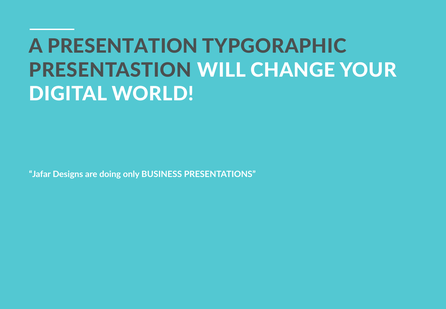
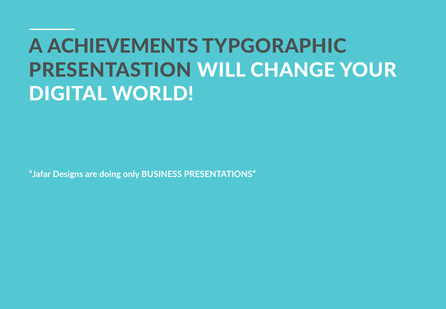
PRESENTATION: PRESENTATION -> ACHIEVEMENTS (123, 46)
